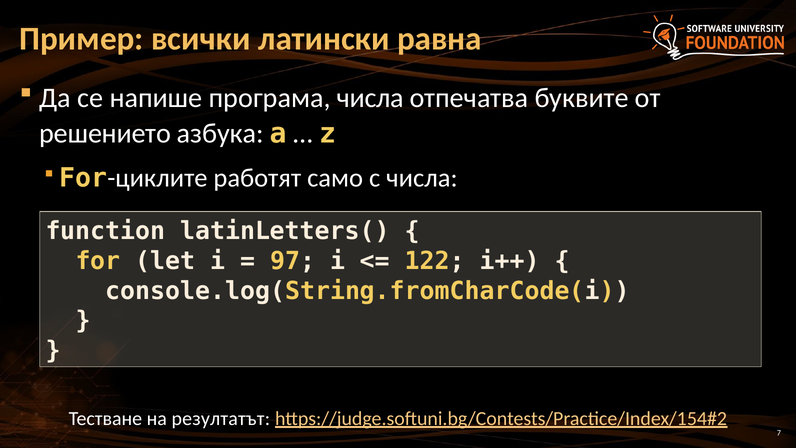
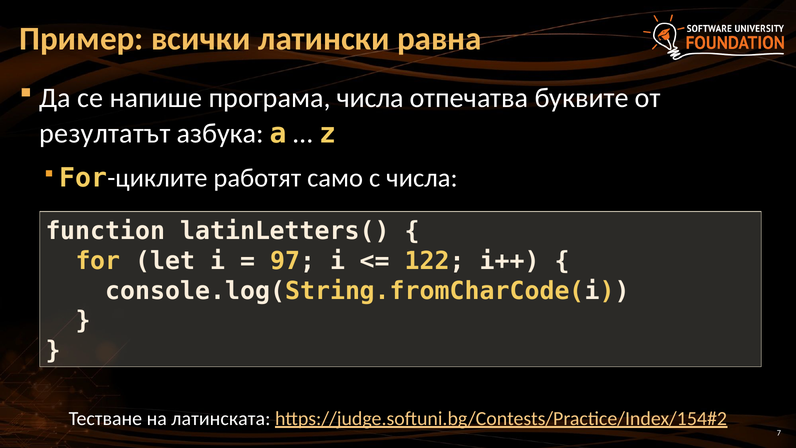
решението: решението -> резултатът (105, 134)
резултатът: резултатът -> латинската (221, 418)
